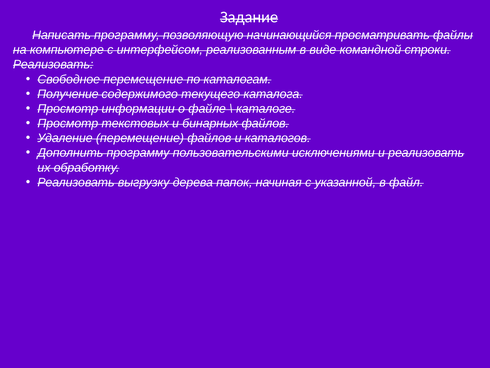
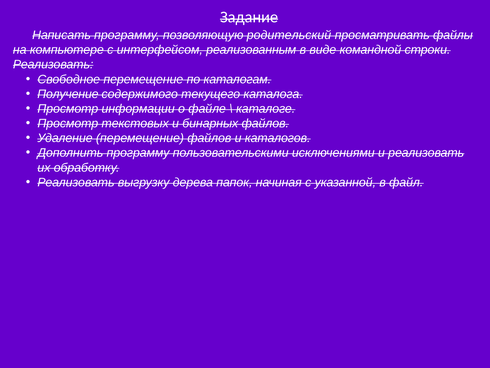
начинающийся: начинающийся -> родительский (289, 35)
